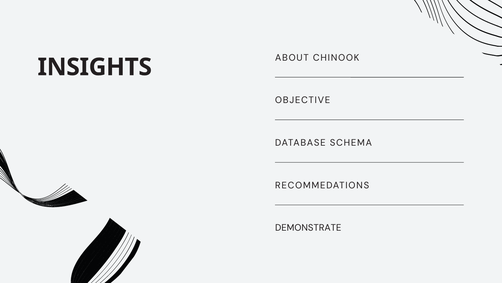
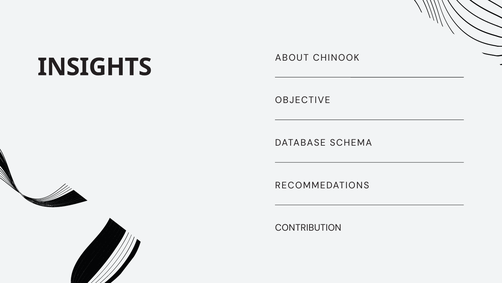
DEMONSTRATE: DEMONSTRATE -> CONTRIBUTION (308, 227)
